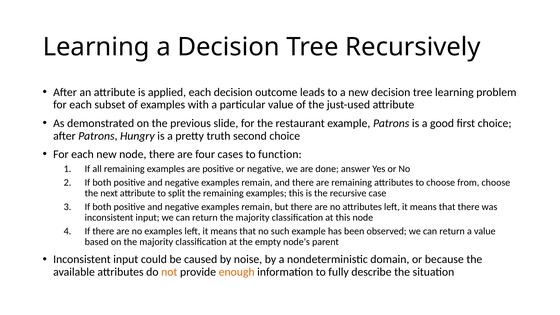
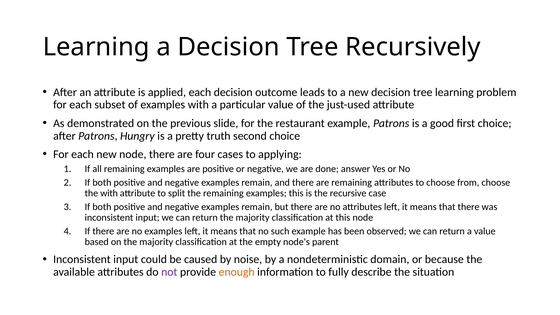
function: function -> applying (280, 154)
the next: next -> with (109, 193)
not colour: orange -> purple (169, 272)
